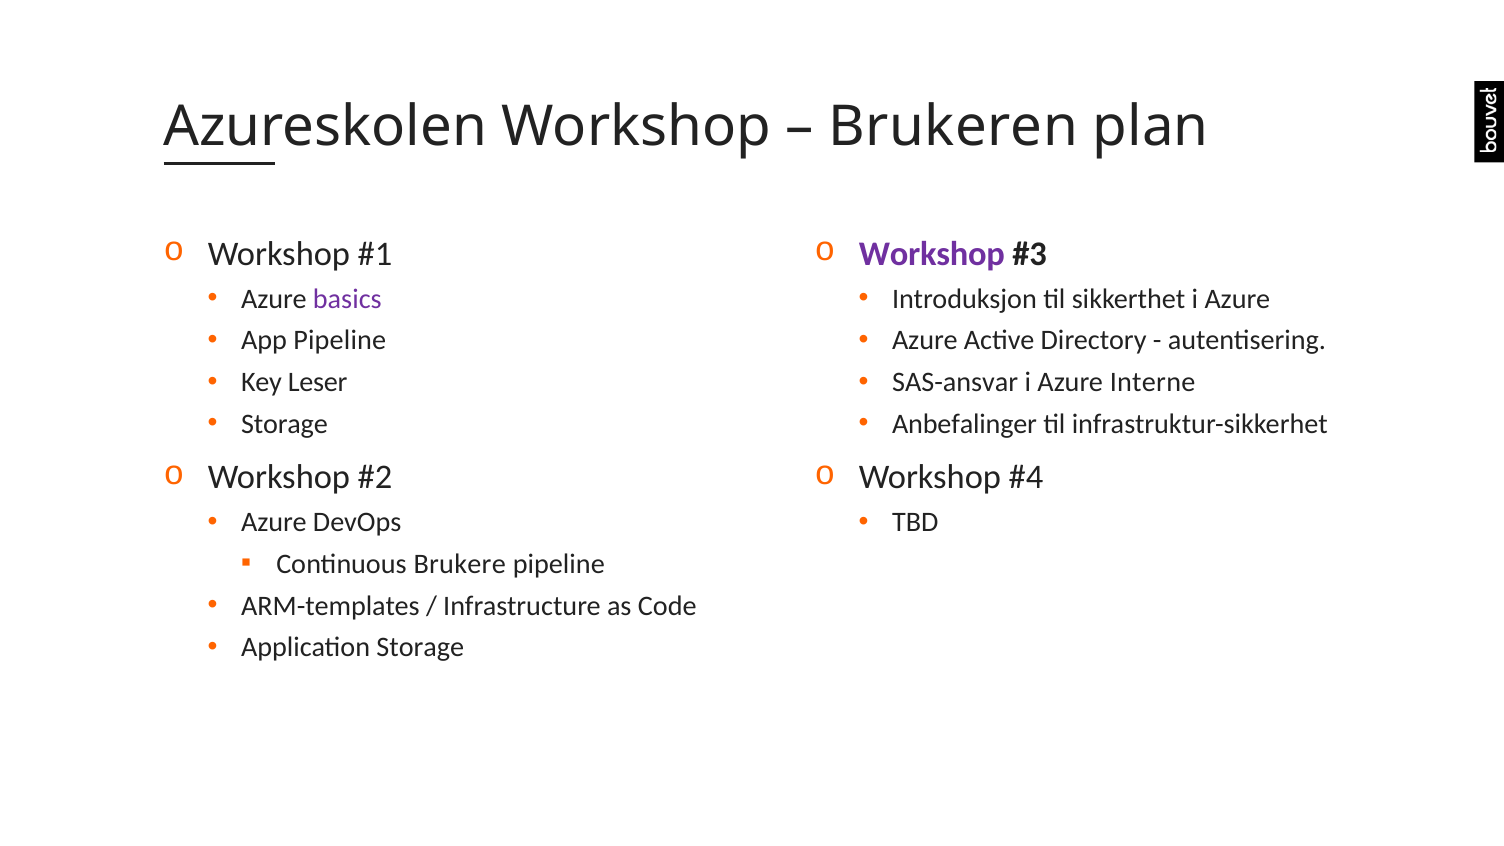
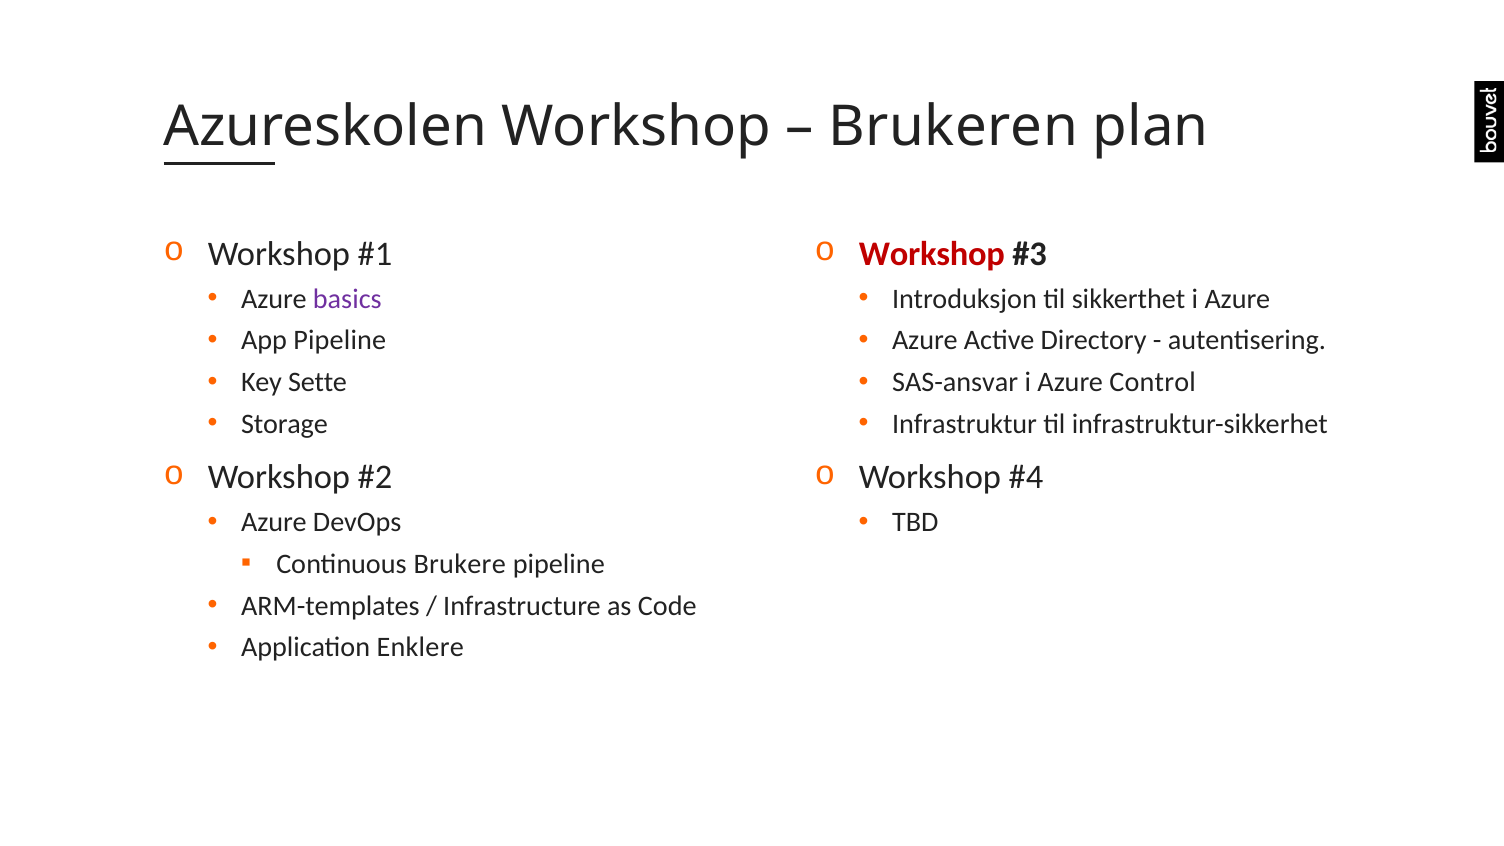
Workshop colour: purple -> red (932, 254)
Leser: Leser -> Sette (318, 382)
Interne: Interne -> Control (1153, 382)
Anbefalinger: Anbefalinger -> Infrastruktur (965, 424)
Application Storage: Storage -> Enklere (420, 648)
